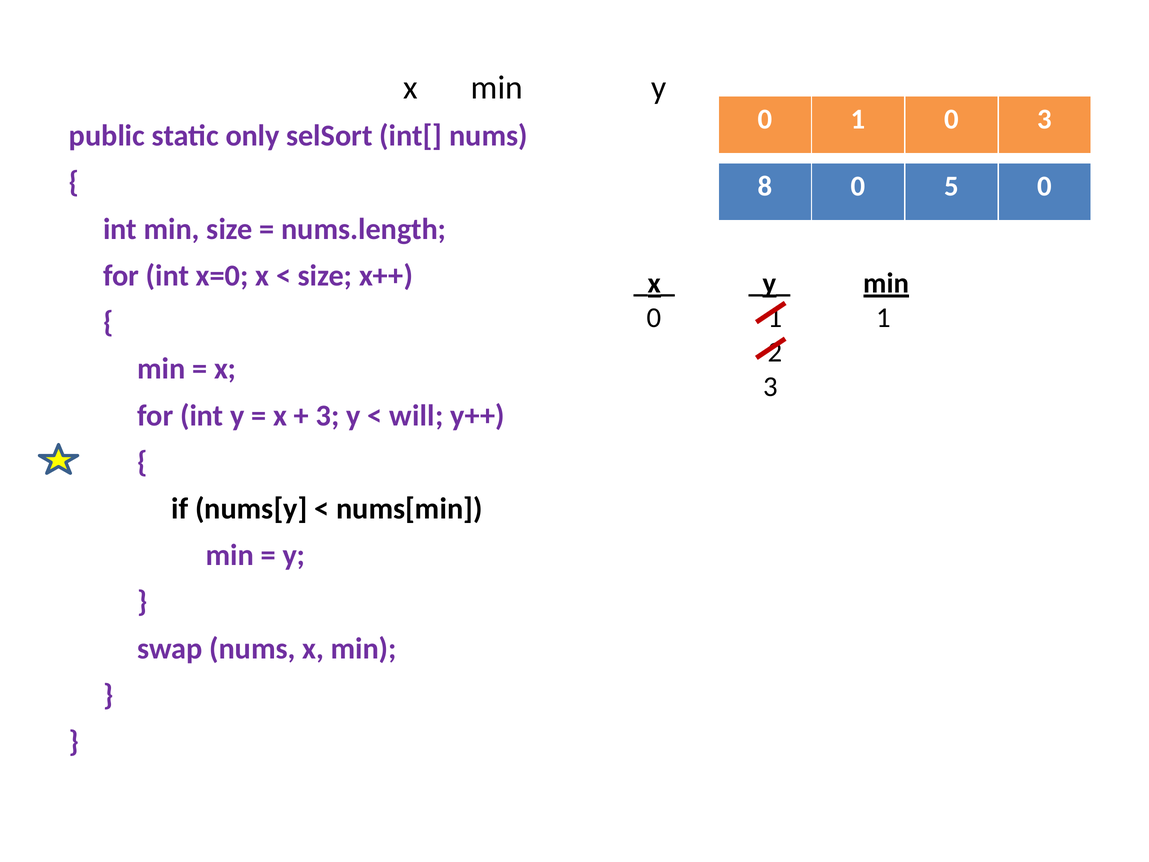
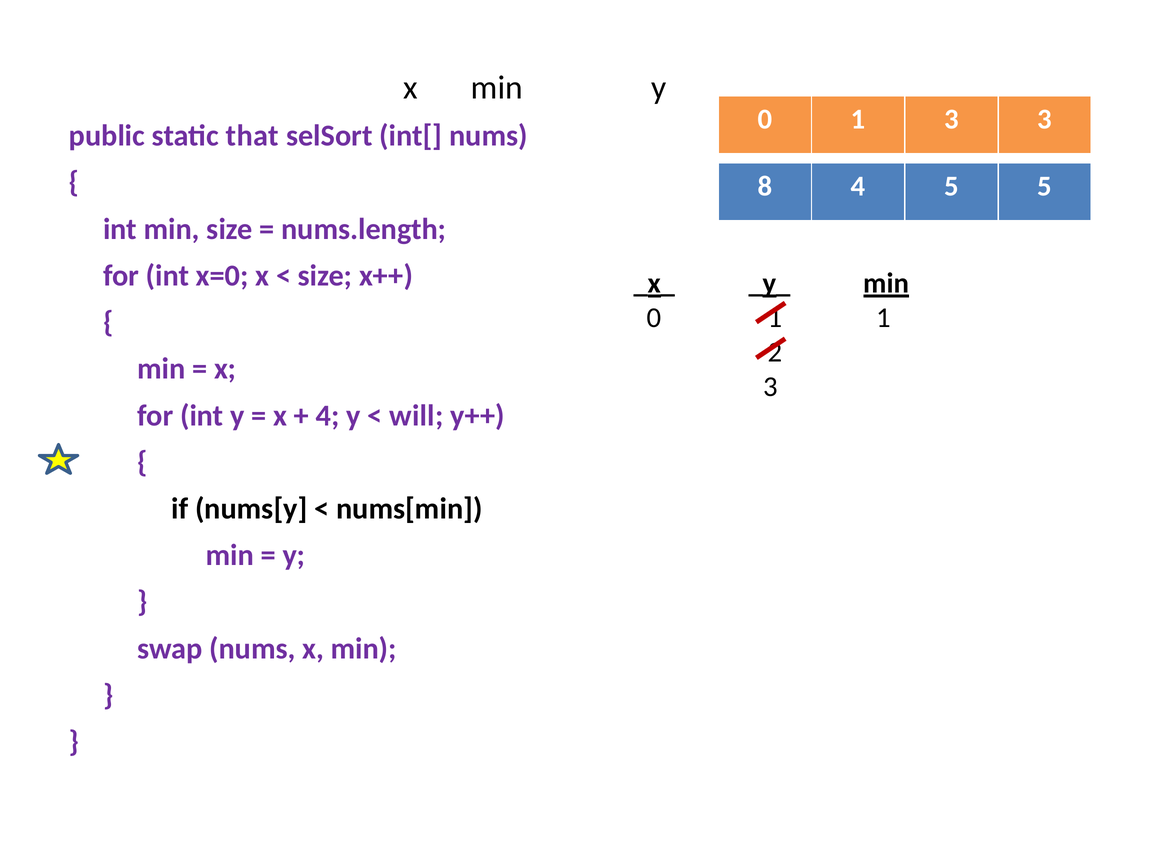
0 1 0: 0 -> 3 (951, 119)
only: only -> that (252, 136)
8 0: 0 -> 4 (858, 186)
5 0: 0 -> 5 (1045, 186)
3: 3 -> 4 (328, 415)
